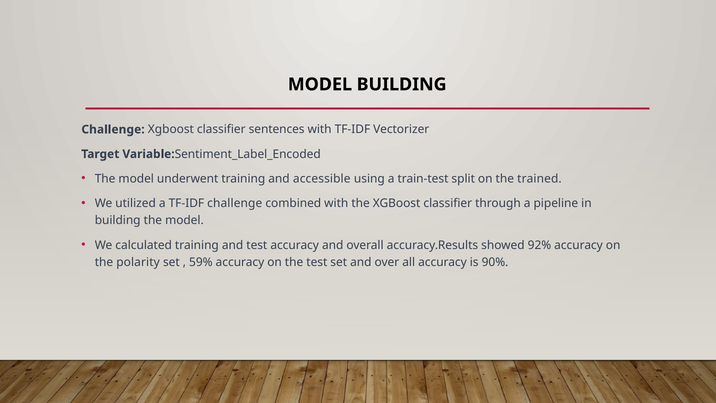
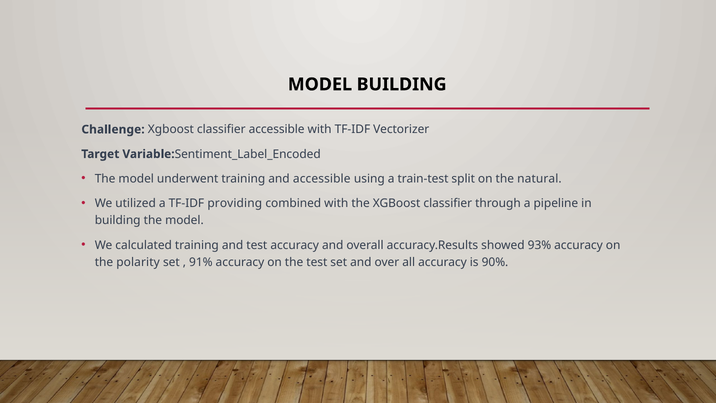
classifier sentences: sentences -> accessible (277, 129)
trained: trained -> natural (539, 179)
TF-IDF challenge: challenge -> providing (235, 203)
92%: 92% -> 93% (539, 245)
59%: 59% -> 91% (201, 262)
